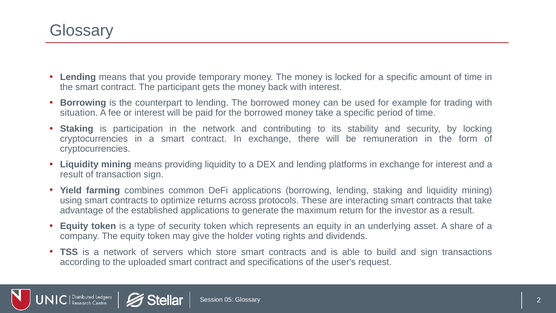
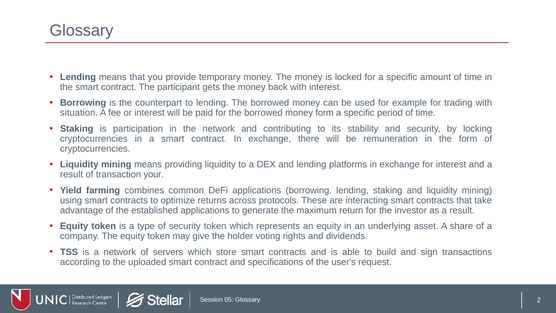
money take: take -> form (325, 113)
transaction sign: sign -> your (154, 174)
